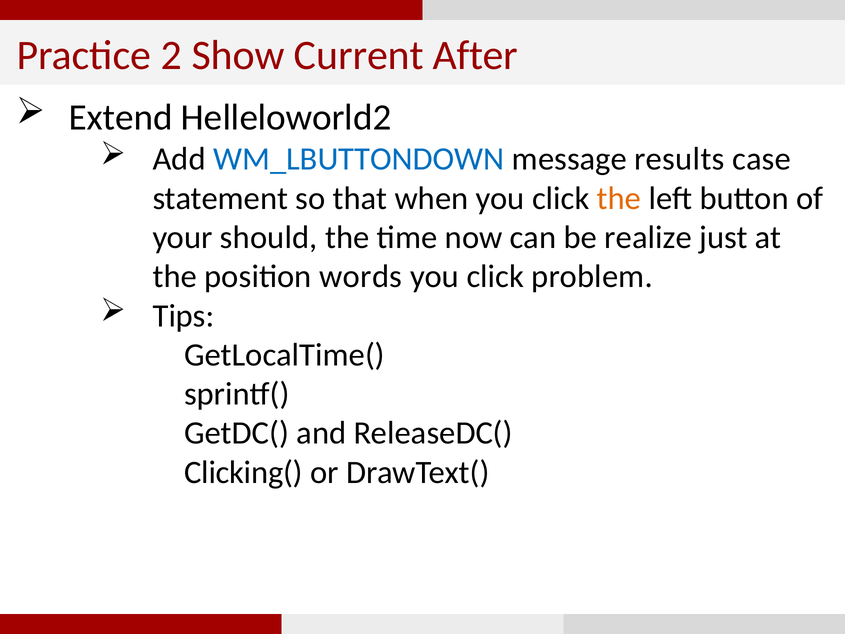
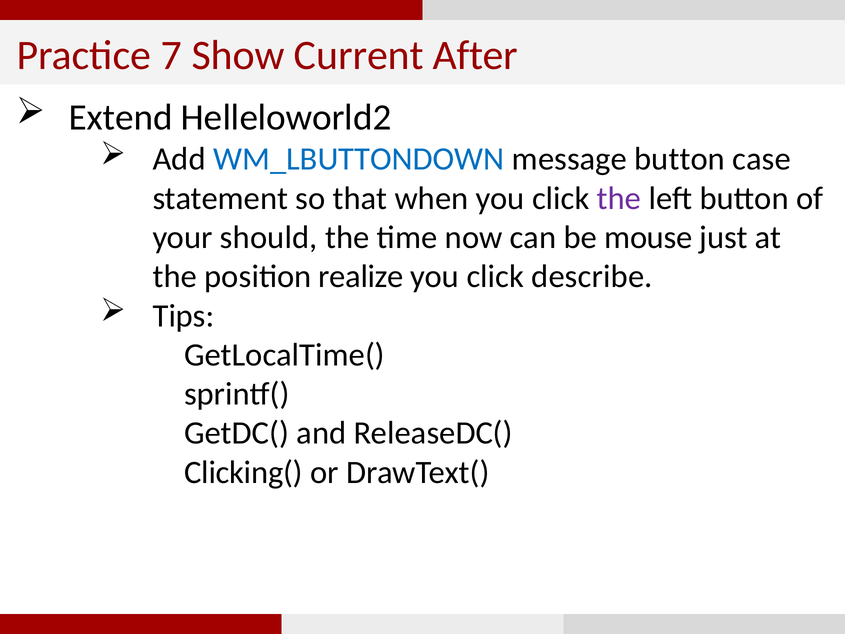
2: 2 -> 7 (171, 55)
message results: results -> button (680, 159)
the colour: orange -> purple (619, 198)
realize: realize -> mouse (648, 237)
words: words -> realize (361, 276)
problem: problem -> describe (592, 276)
